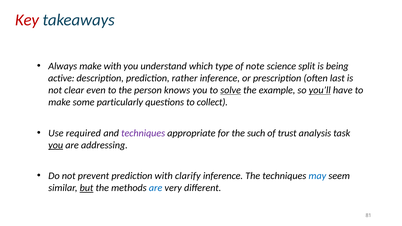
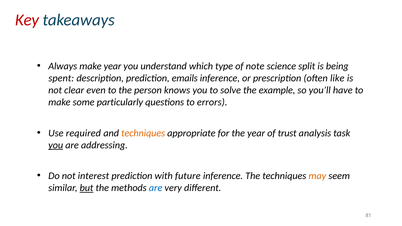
make with: with -> year (113, 66)
active: active -> spent (61, 78)
rather: rather -> emails (185, 78)
last: last -> like (337, 78)
solve underline: present -> none (231, 90)
you’ll underline: present -> none (320, 90)
collect: collect -> errors (212, 102)
techniques colour: purple -> orange (143, 133)
the such: such -> year (256, 133)
prevent: prevent -> interest (93, 176)
clarify: clarify -> future (188, 176)
may colour: blue -> orange (317, 176)
